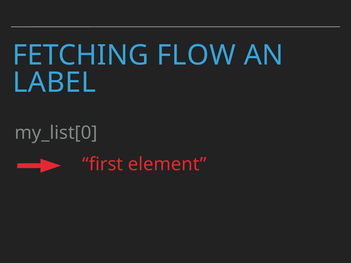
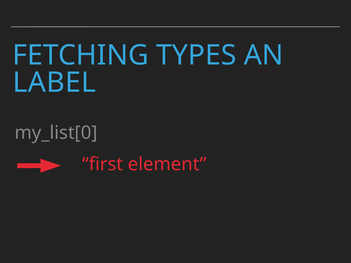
FLOW: FLOW -> TYPES (196, 55)
